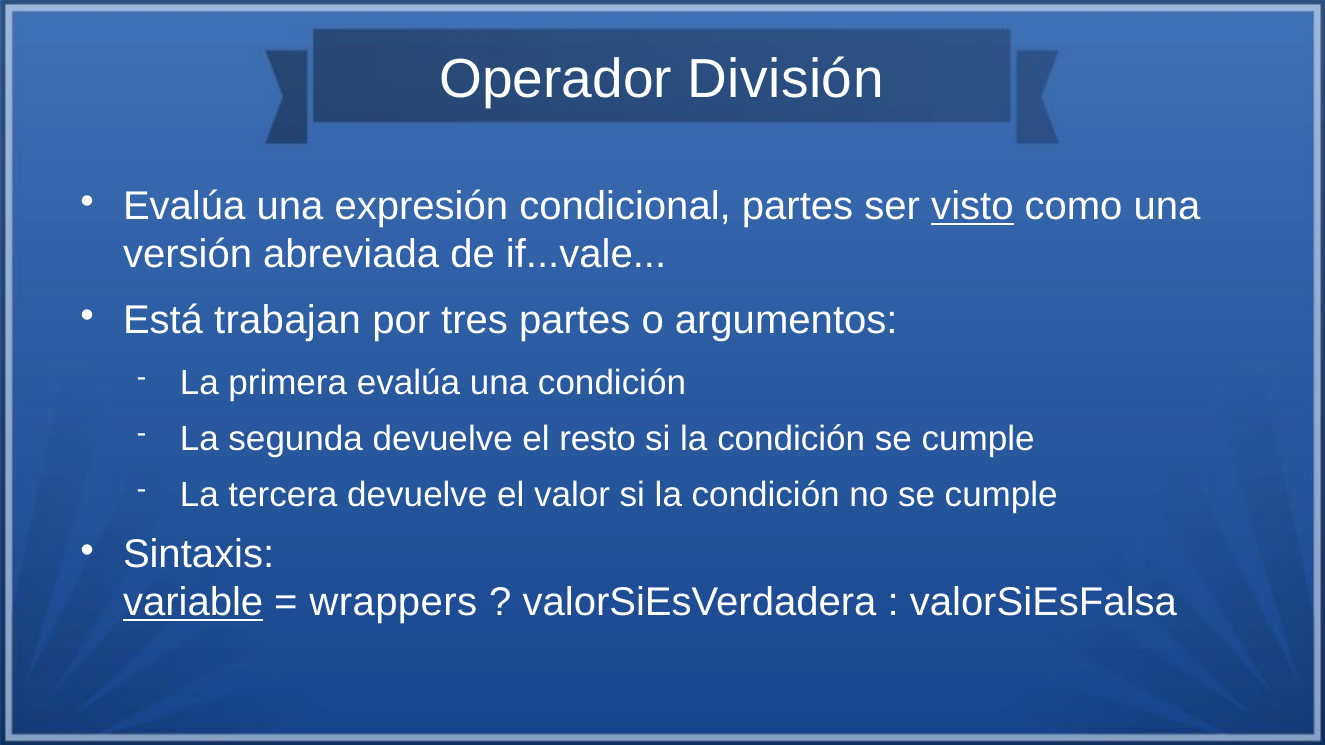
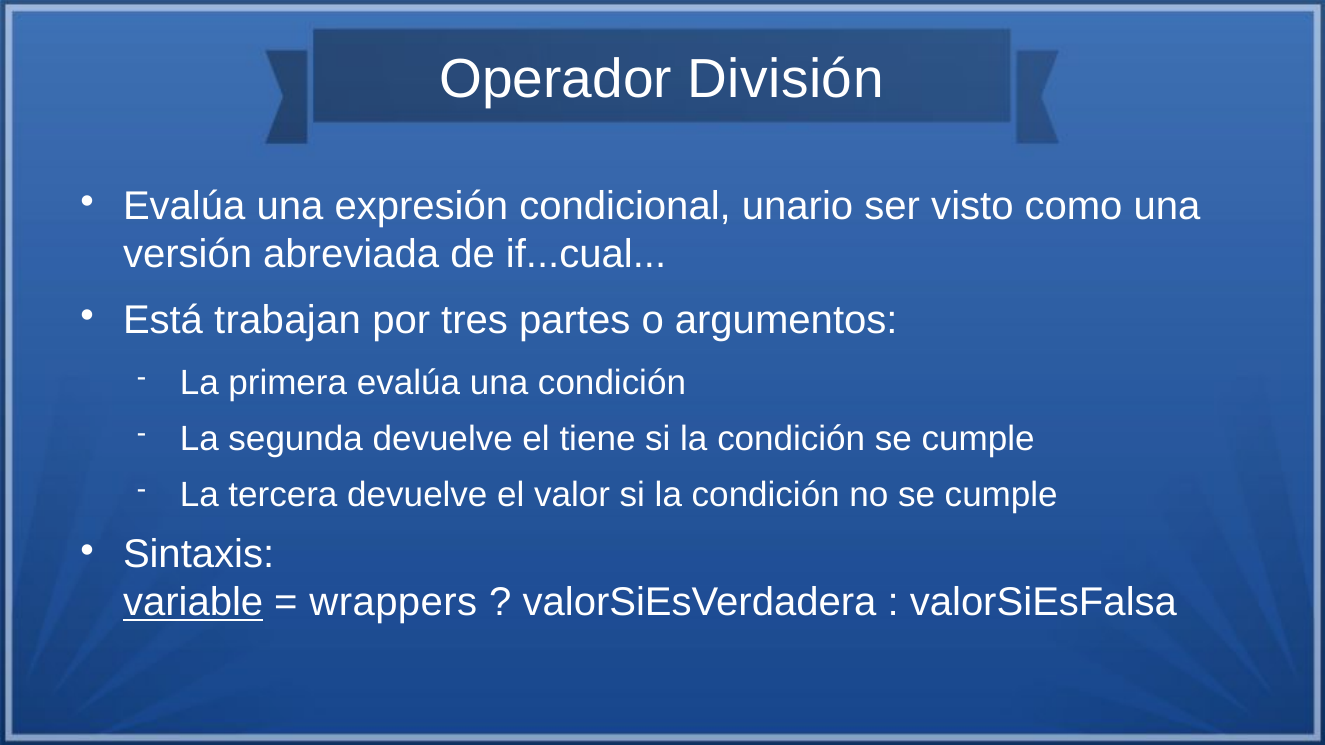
condicional partes: partes -> unario (798, 207)
visto underline: present -> none (972, 207)
if...vale: if...vale -> if...cual (586, 255)
resto: resto -> tiene (598, 439)
